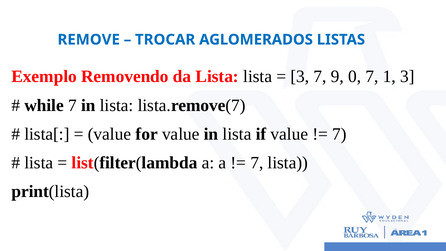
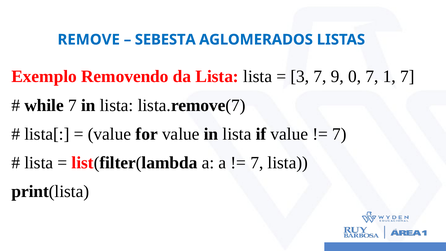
TROCAR: TROCAR -> SEBESTA (165, 40)
1 3: 3 -> 7 (407, 77)
